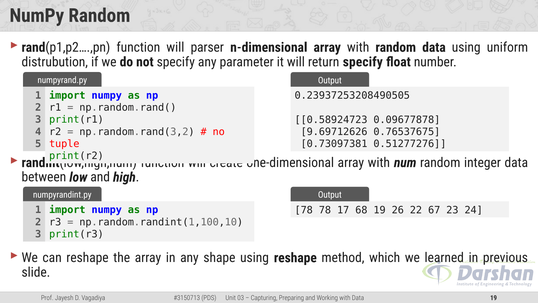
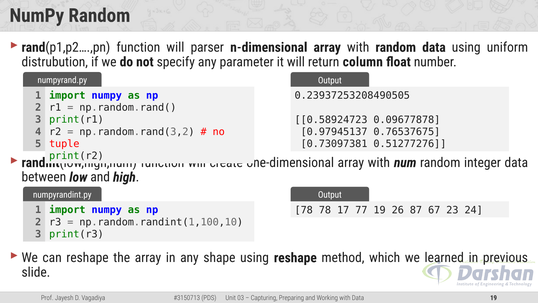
return specify: specify -> column (363, 62)
9.69712626: 9.69712626 -> 0.97945137 (334, 132)
68: 68 -> 77 (361, 210)
22: 22 -> 87 (416, 210)
